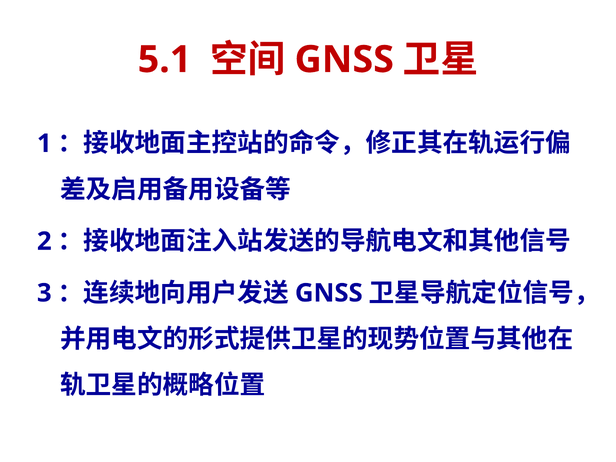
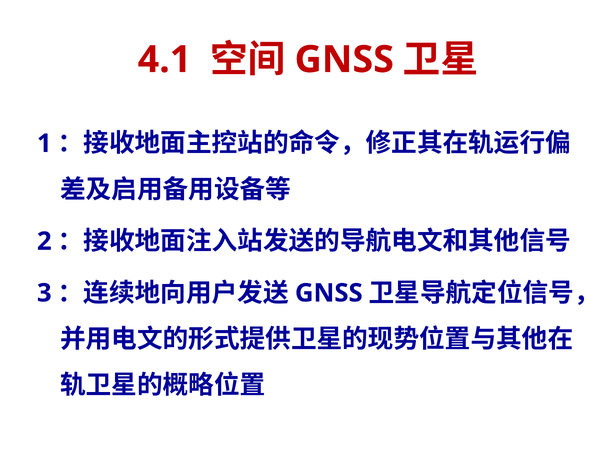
5.1: 5.1 -> 4.1 (165, 60)
